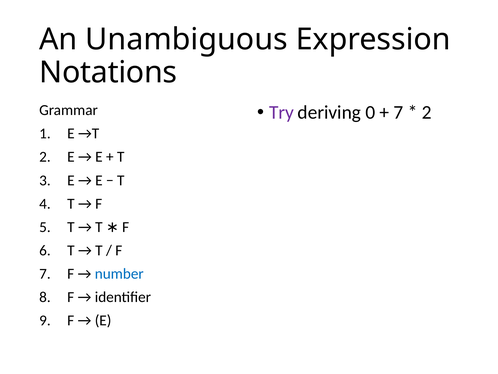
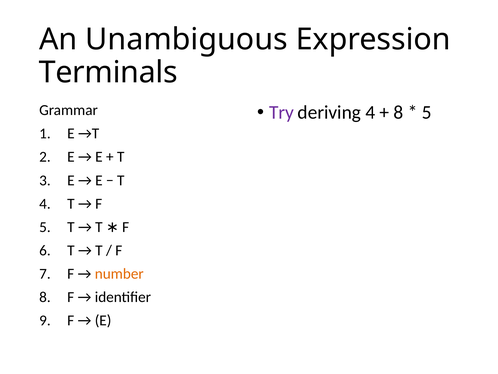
Notations: Notations -> Terminals (108, 72)
deriving 0: 0 -> 4 (370, 112)
7: 7 -> 8 (398, 112)
2: 2 -> 5 (427, 112)
number colour: blue -> orange (119, 273)
